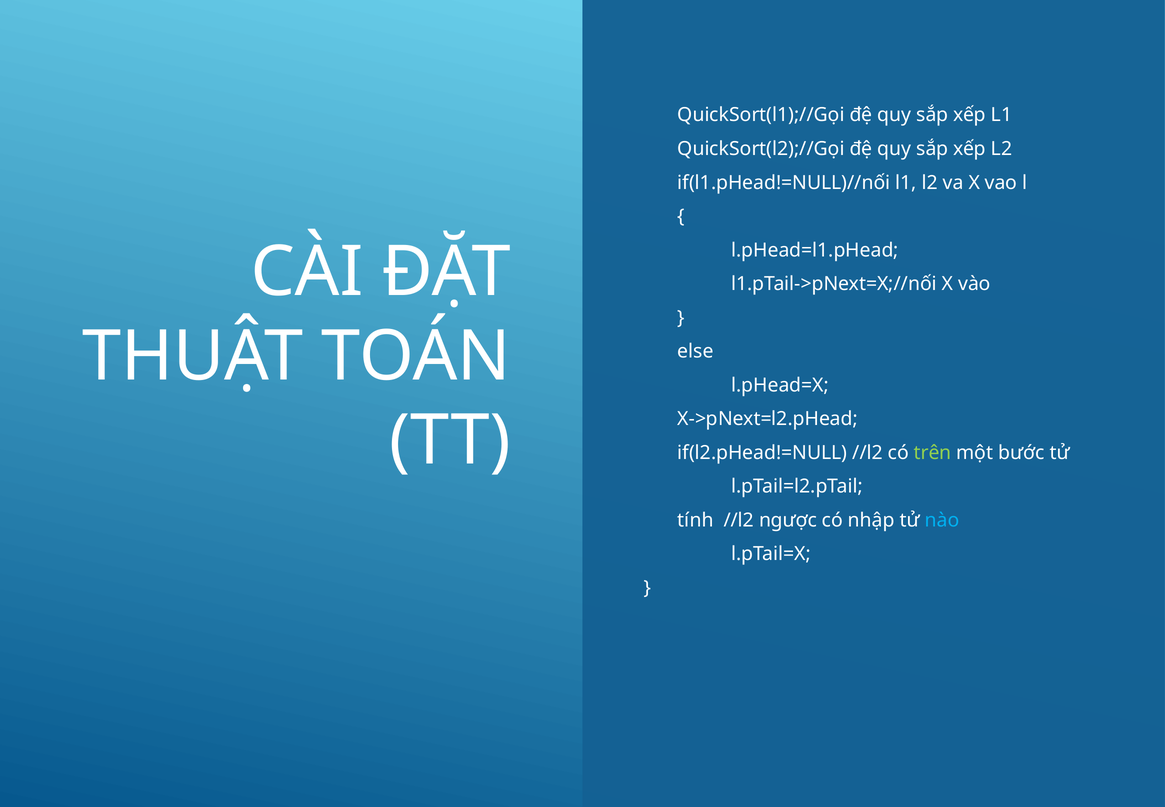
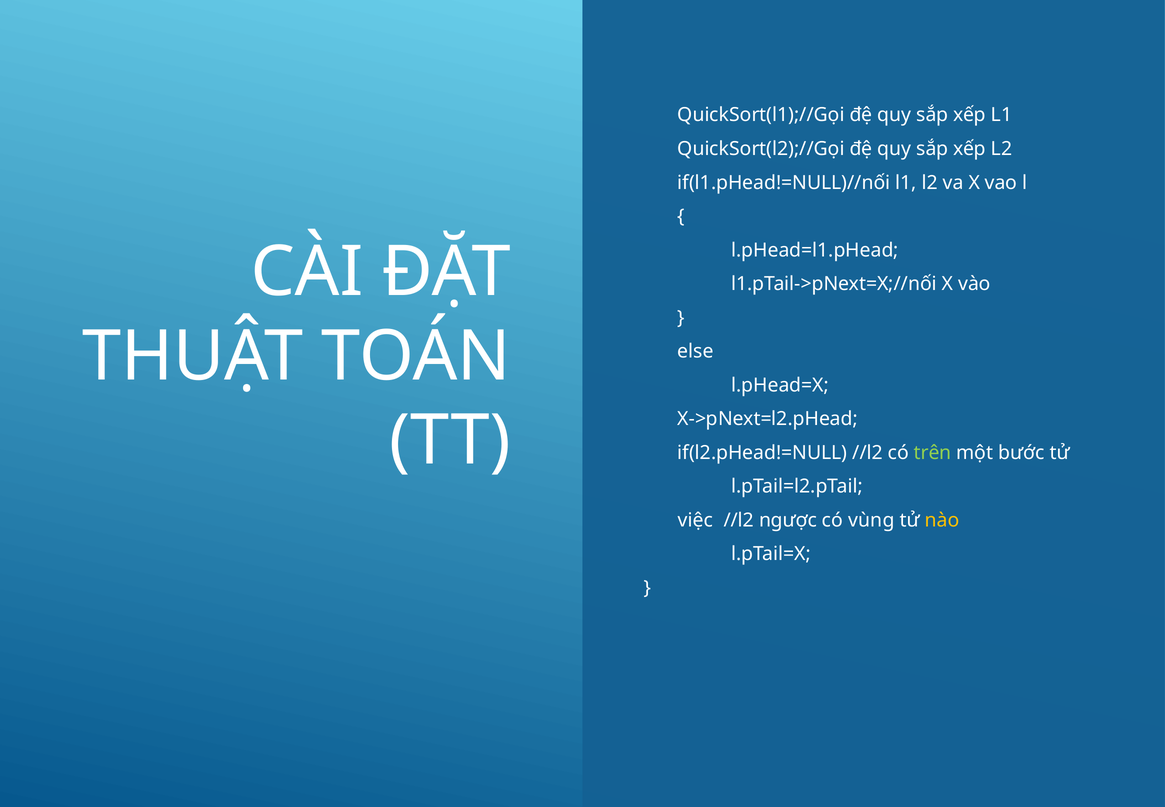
tính: tính -> việc (695, 520)
nhập: nhập -> vùng (871, 520)
nào colour: light blue -> yellow (942, 520)
